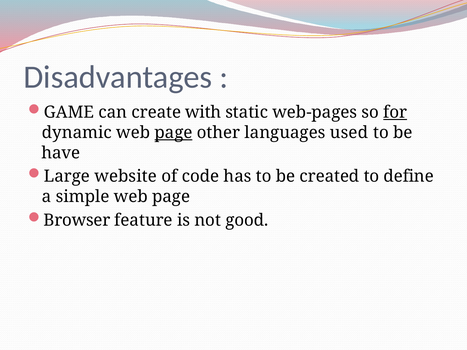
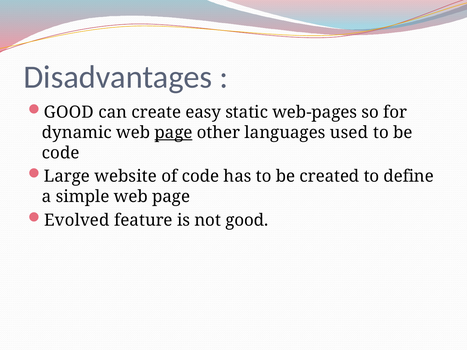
GAME: GAME -> GOOD (69, 112)
with: with -> easy (203, 112)
for underline: present -> none (395, 112)
have: have -> code (61, 153)
Browser: Browser -> Evolved (77, 220)
